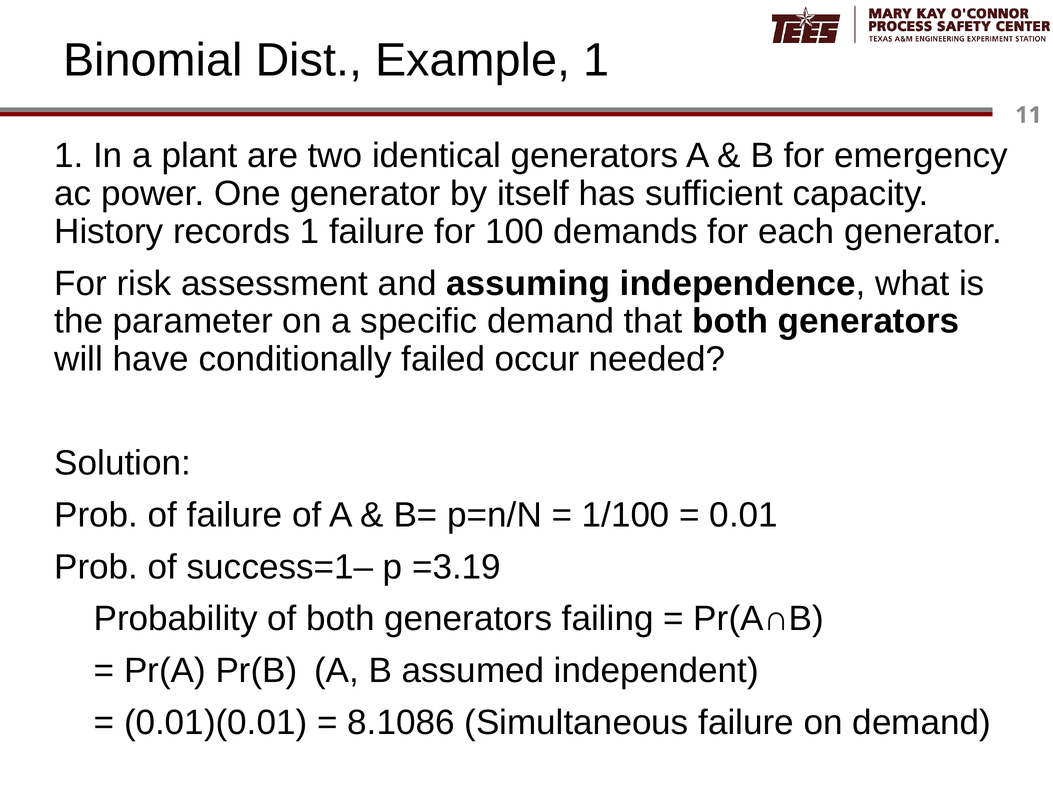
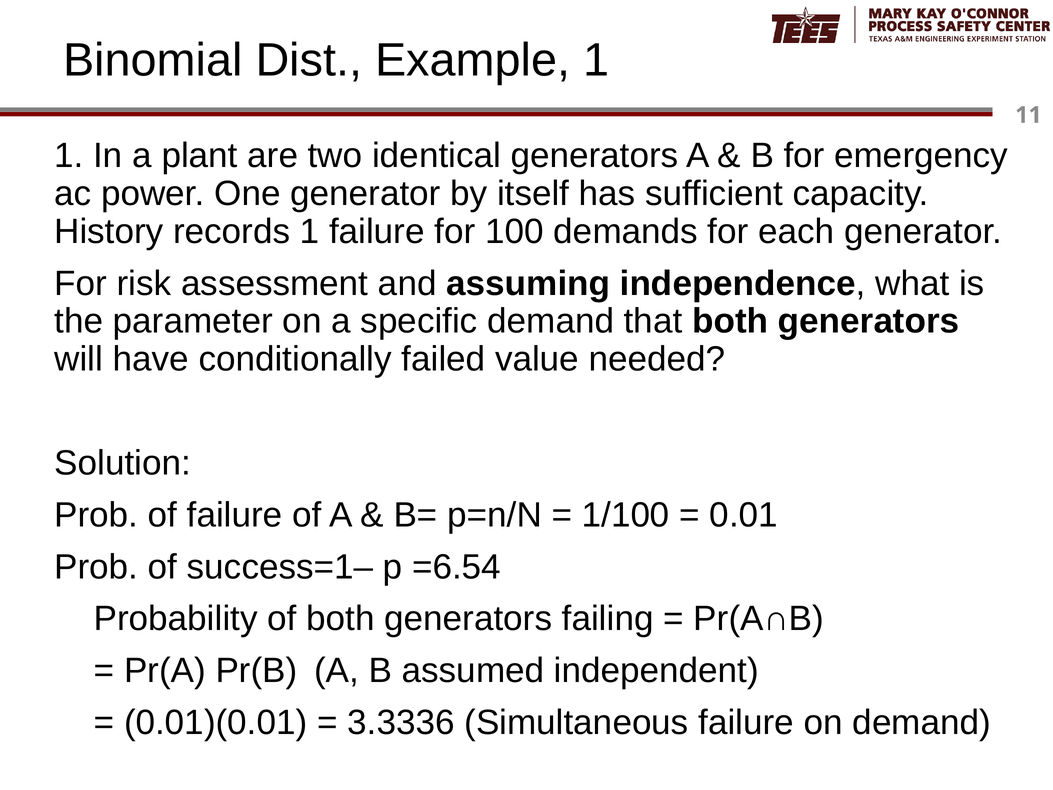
occur: occur -> value (537, 359)
=3.19: =3.19 -> =6.54 (457, 567)
8.1086: 8.1086 -> 3.3336 (401, 722)
